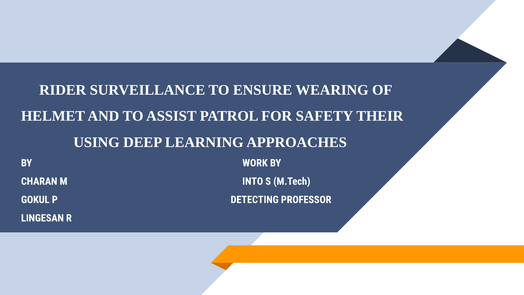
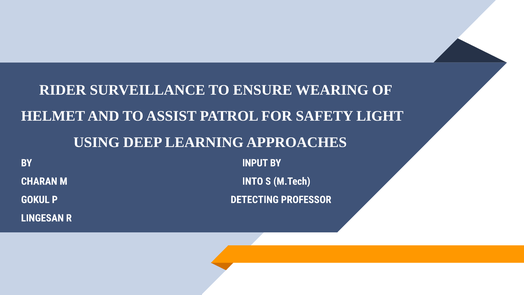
THEIR: THEIR -> LIGHT (380, 116)
WORK: WORK -> INPUT (255, 163)
